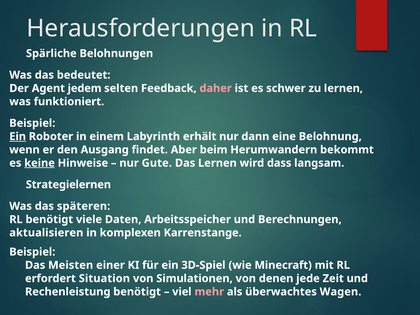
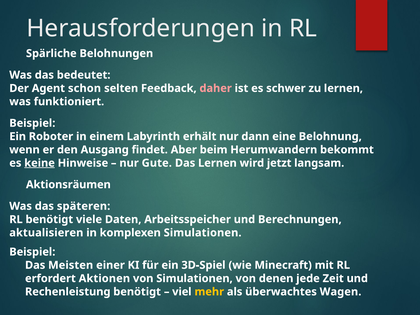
jedem: jedem -> schon (84, 88)
Ein underline: present -> none (18, 136)
dass: dass -> jetzt (279, 163)
Strategielernen: Strategielernen -> Aktionsräumen (68, 185)
komplexen Karrenstange: Karrenstange -> Simulationen (203, 233)
Situation: Situation -> Aktionen (104, 278)
mehr colour: pink -> yellow (209, 292)
